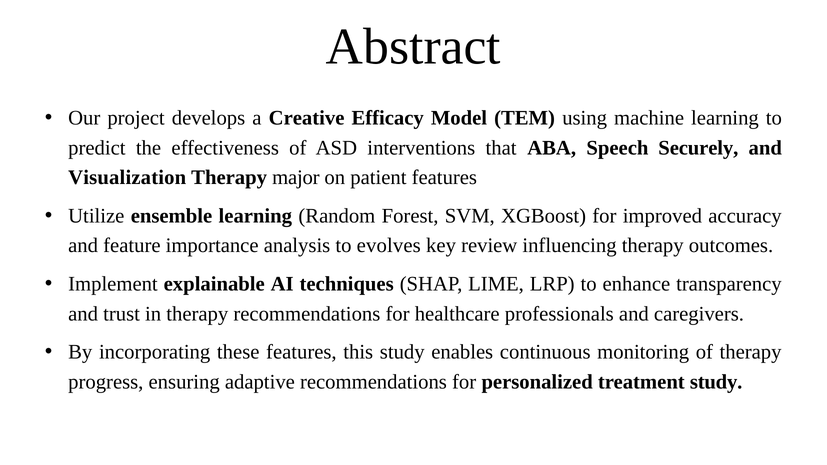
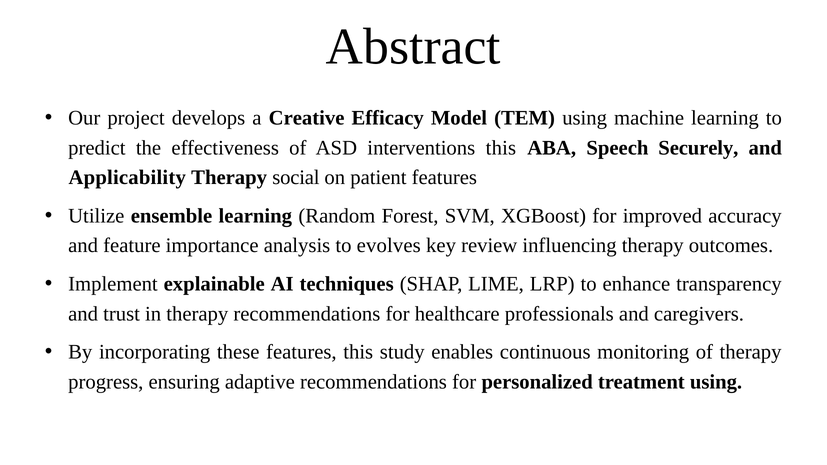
interventions that: that -> this (501, 148)
Visualization: Visualization -> Applicability (127, 178)
major: major -> social (296, 178)
treatment study: study -> using (716, 382)
